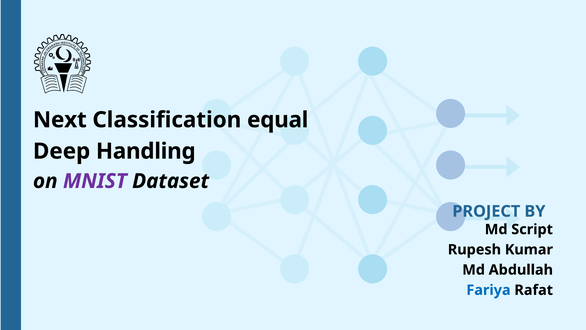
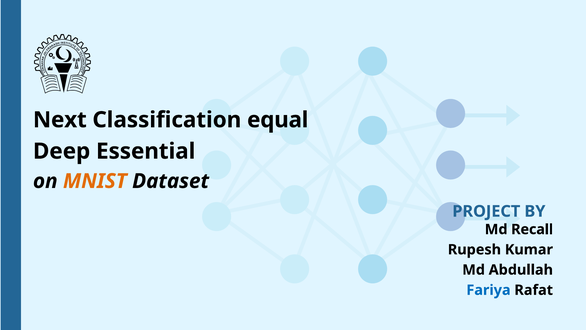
Handling: Handling -> Essential (146, 151)
MNIST colour: purple -> orange (95, 181)
Script: Script -> Recall (532, 229)
